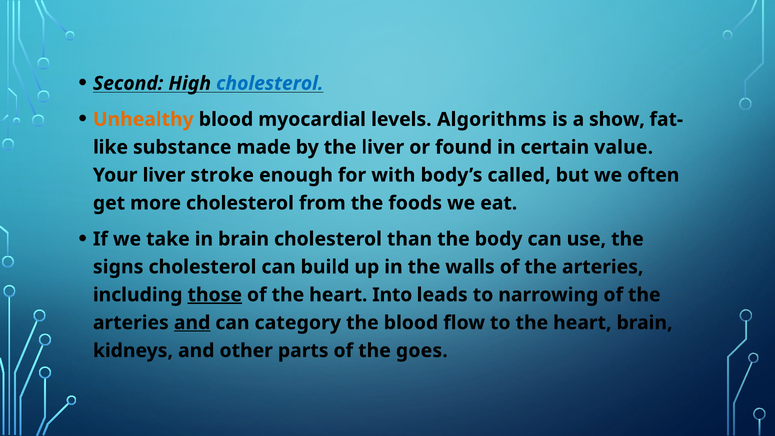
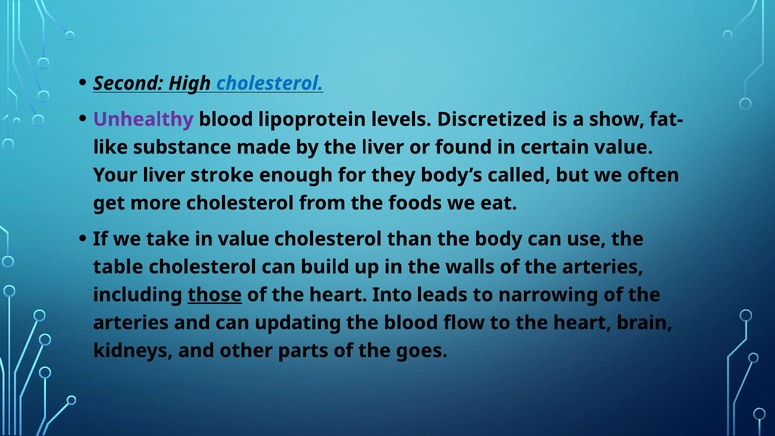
Unhealthy colour: orange -> purple (143, 119)
myocardial: myocardial -> lipoprotein (312, 119)
Algorithms: Algorithms -> Discretized (492, 119)
with: with -> they (393, 175)
in brain: brain -> value (244, 239)
signs: signs -> table (118, 267)
and underline: present -> none (192, 323)
category: category -> updating (298, 323)
